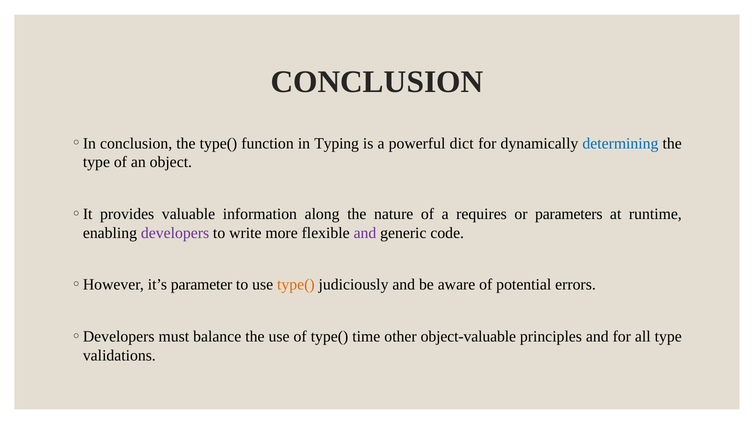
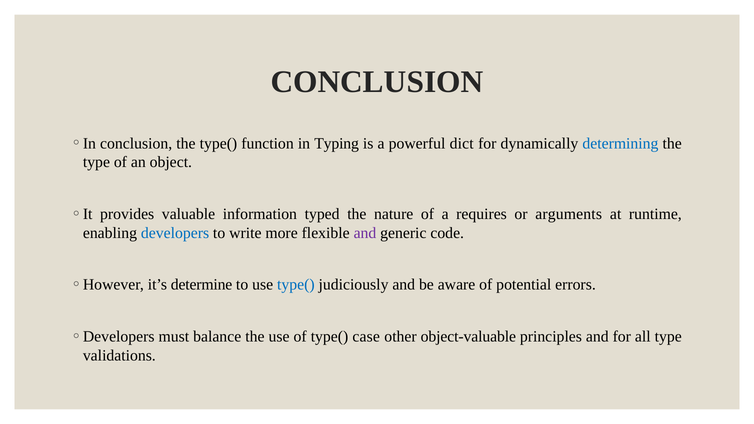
along: along -> typed (322, 214)
parameters: parameters -> arguments (569, 214)
developers colour: purple -> blue (175, 233)
parameter: parameter -> determine (202, 285)
type( colour: orange -> blue (296, 285)
time: time -> case (366, 337)
